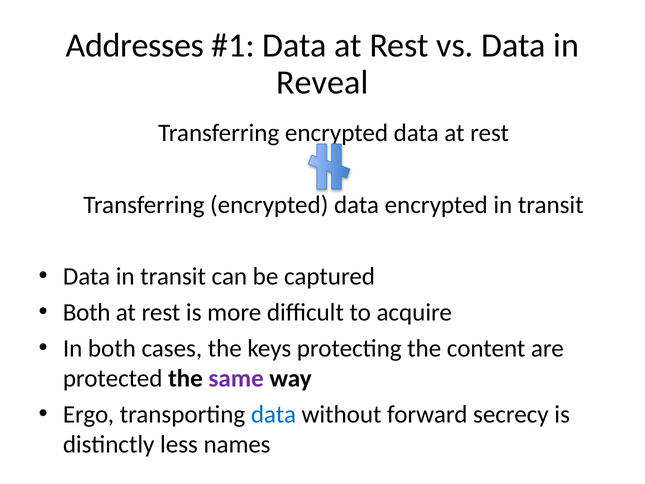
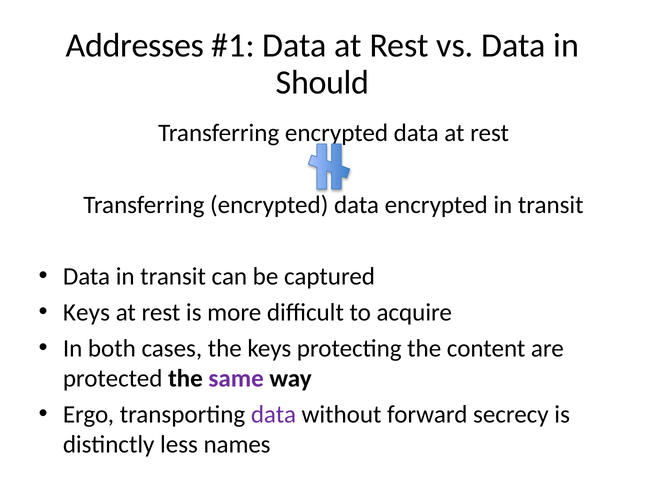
Reveal: Reveal -> Should (323, 82)
Both: Both -> Keys (86, 312)
data colour: blue -> purple (273, 414)
